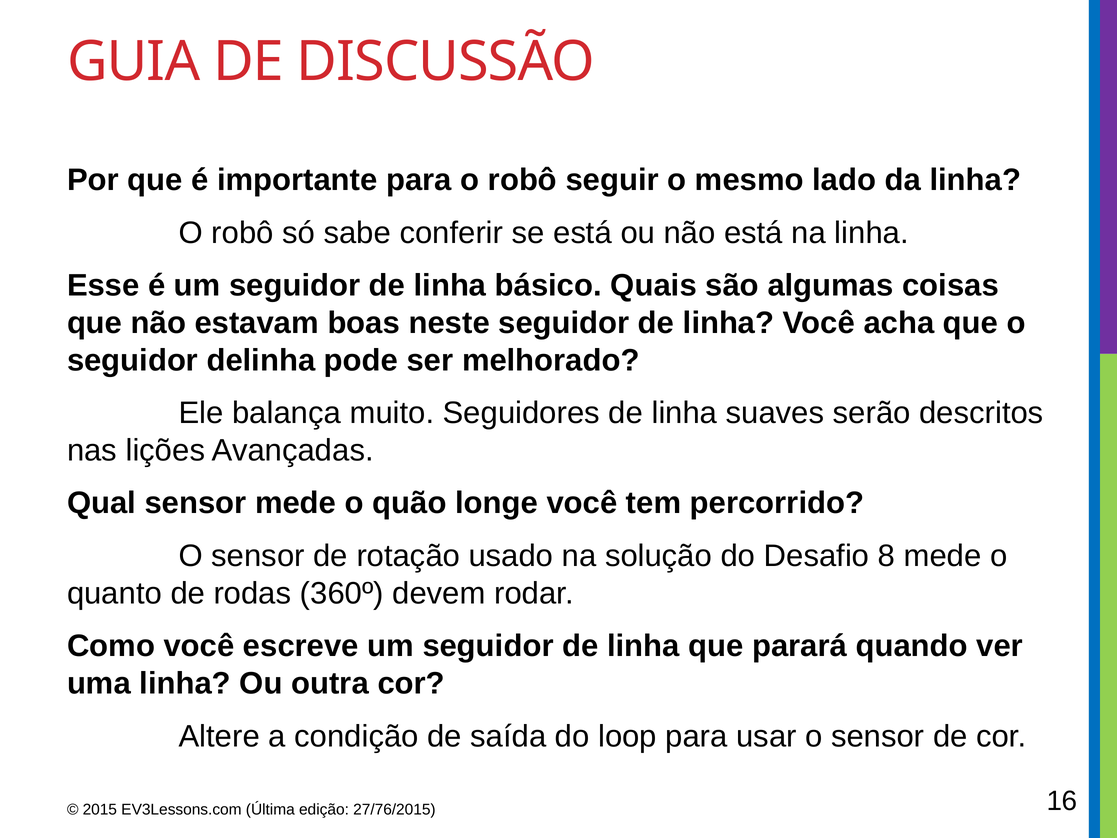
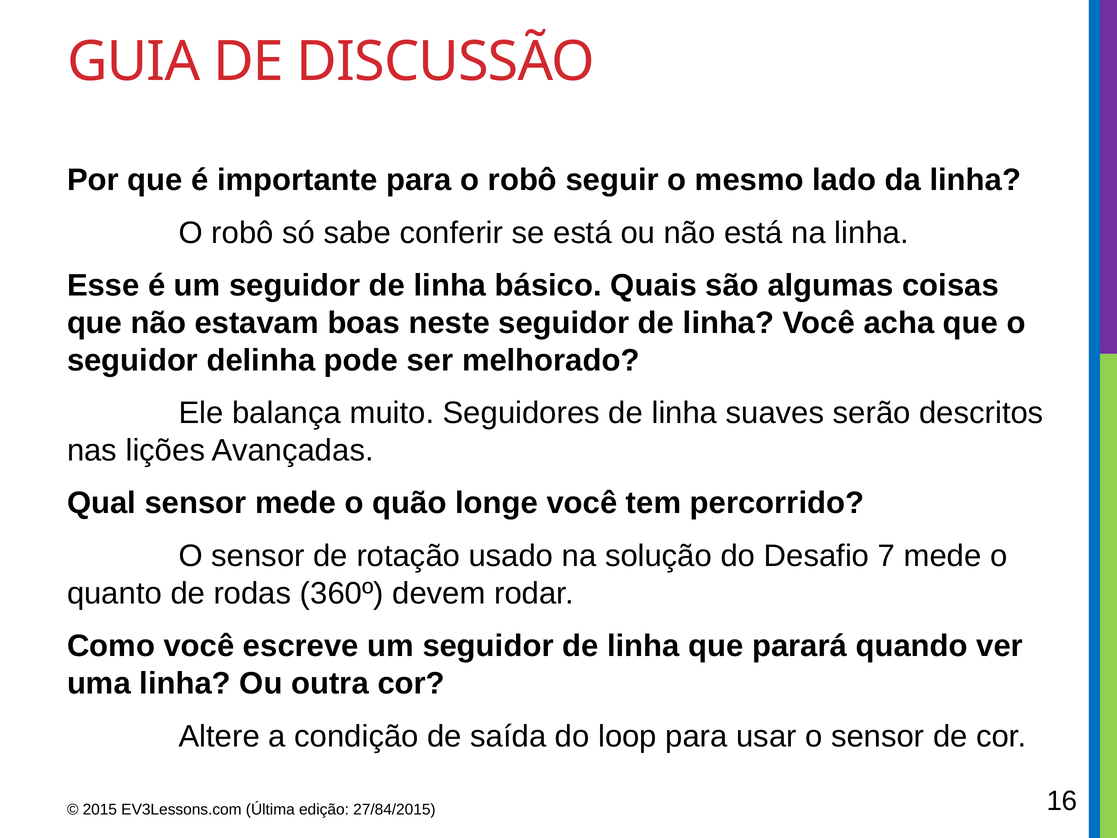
8: 8 -> 7 (886, 556)
27/76/2015: 27/76/2015 -> 27/84/2015 (394, 809)
